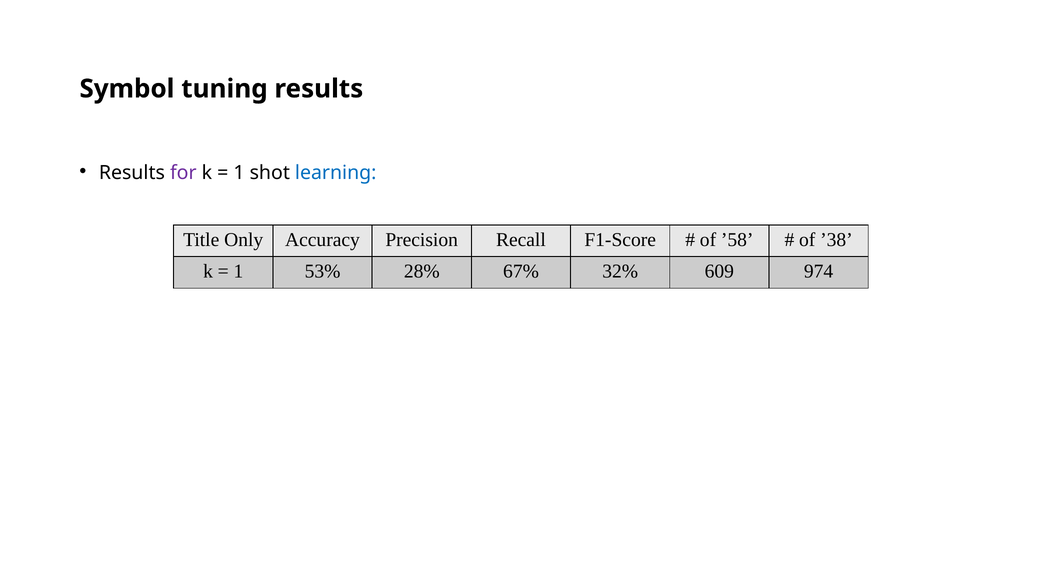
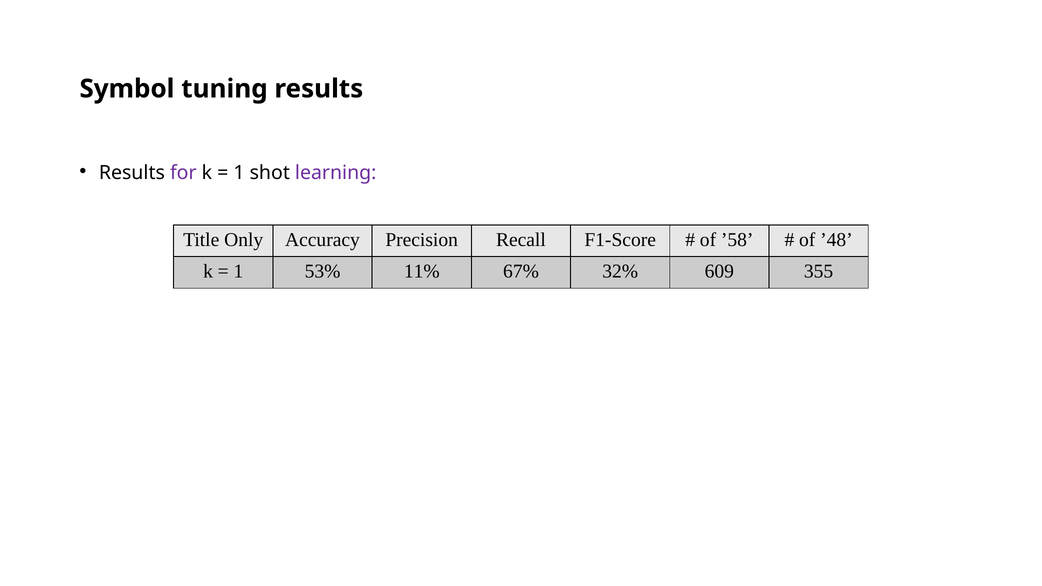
learning colour: blue -> purple (336, 173)
’38: ’38 -> ’48 (836, 240)
28%: 28% -> 11% (422, 272)
974: 974 -> 355 (819, 272)
